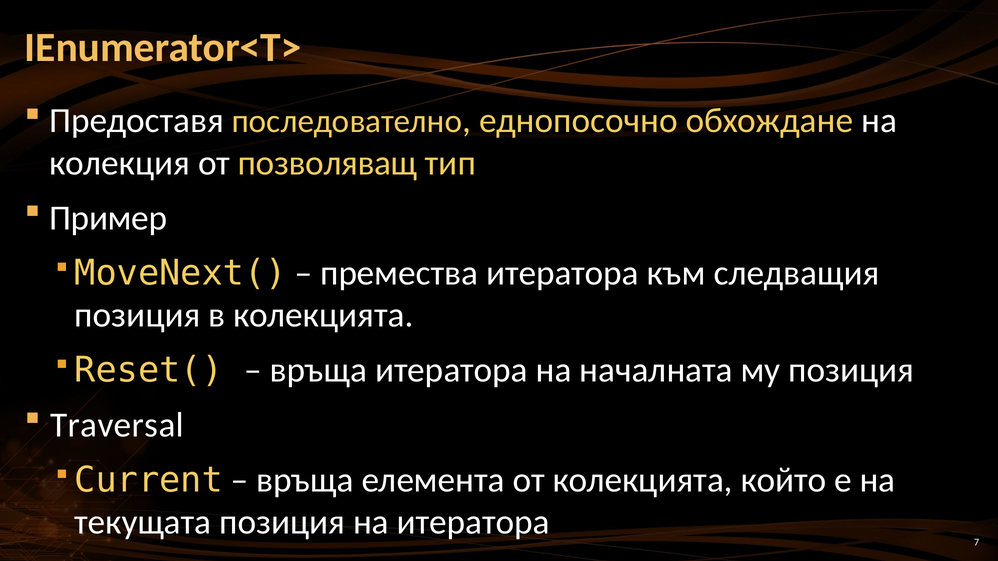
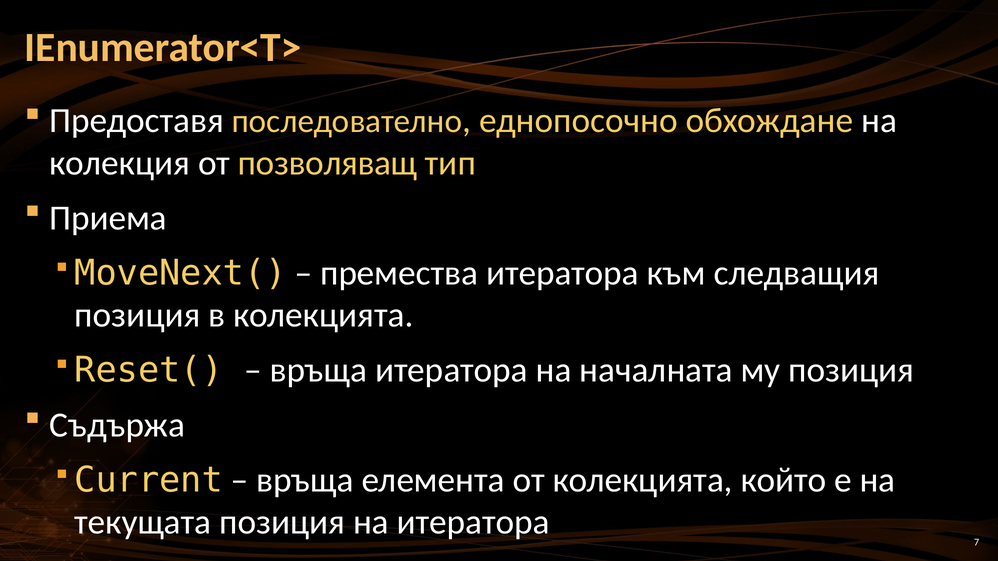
Пример: Пример -> Приема (108, 218)
Traversal: Traversal -> Съдържа (117, 425)
